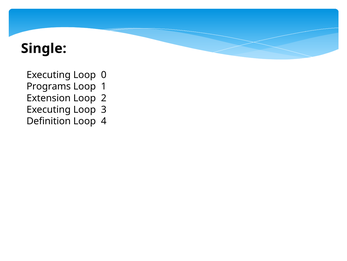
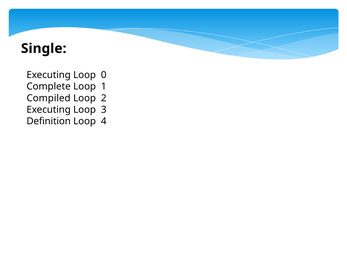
Programs: Programs -> Complete (49, 86)
Extension: Extension -> Compiled (49, 98)
